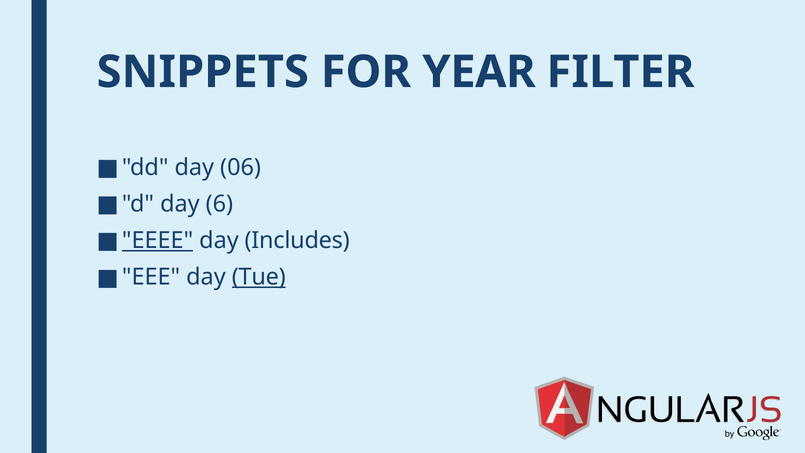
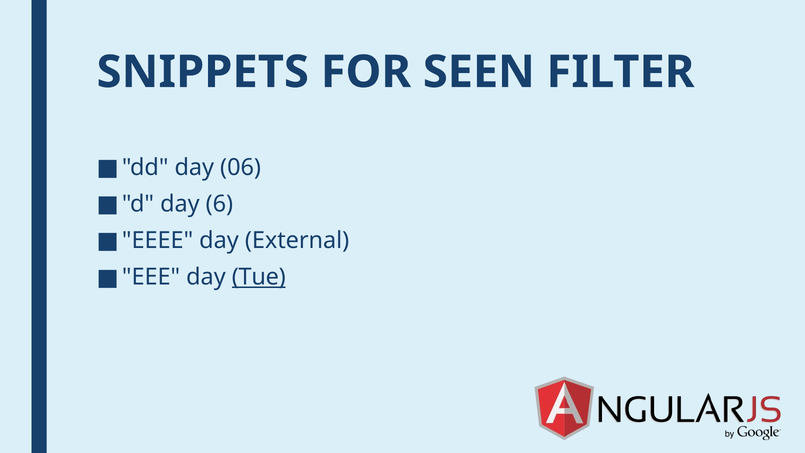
YEAR: YEAR -> SEEN (479, 72)
EEEE underline: present -> none (158, 240)
Includes: Includes -> External (297, 240)
